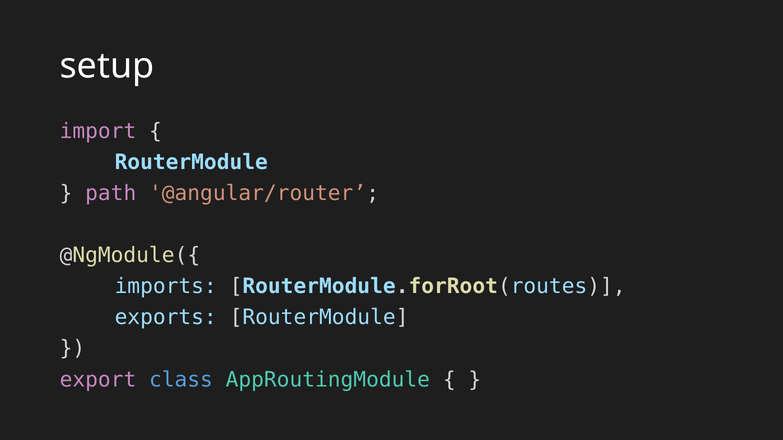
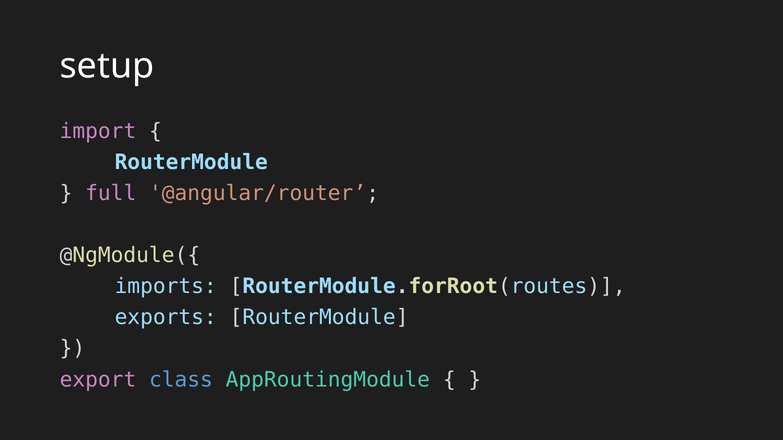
path: path -> full (111, 194)
